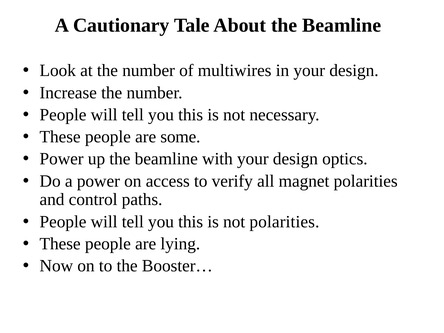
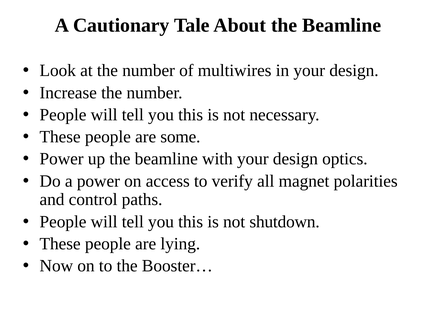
not polarities: polarities -> shutdown (285, 222)
